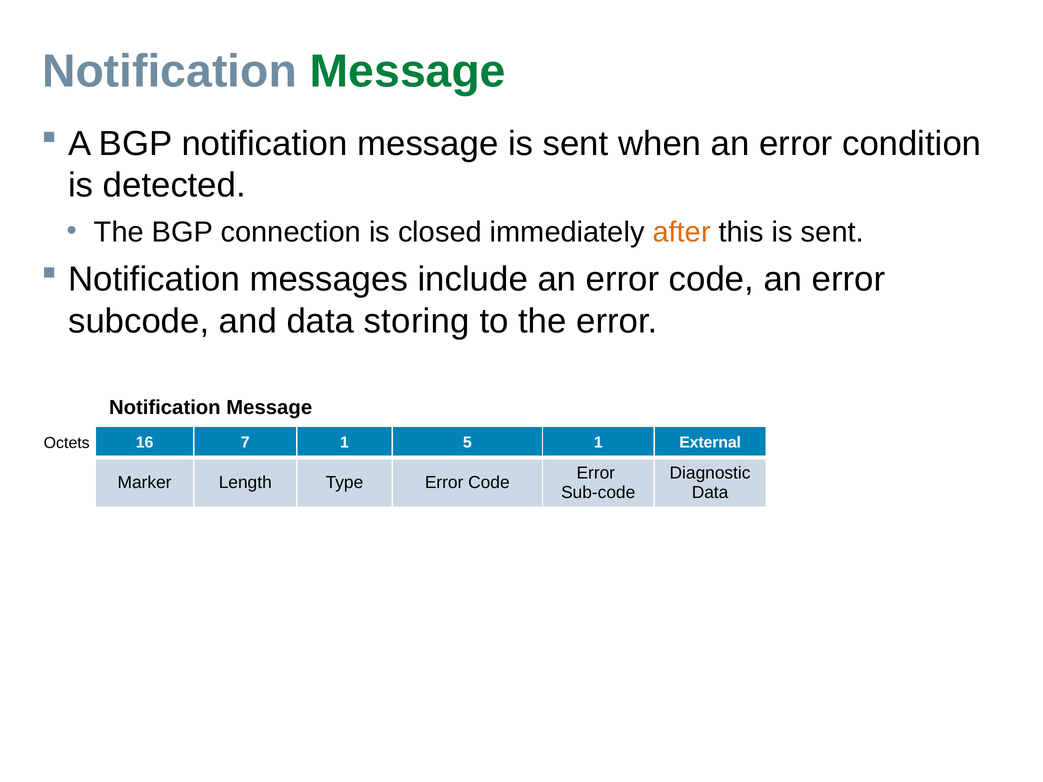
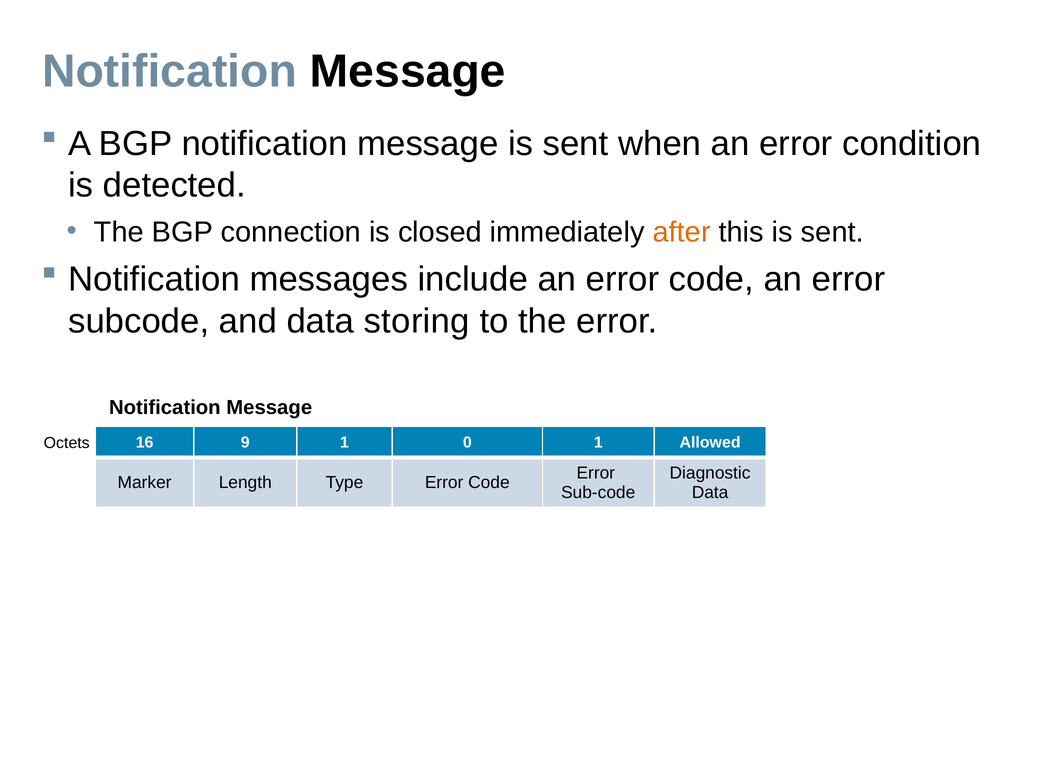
Message colour: green -> black (408, 72)
7: 7 -> 9 (245, 442)
5: 5 -> 0 (467, 442)
External: External -> Allowed (710, 442)
